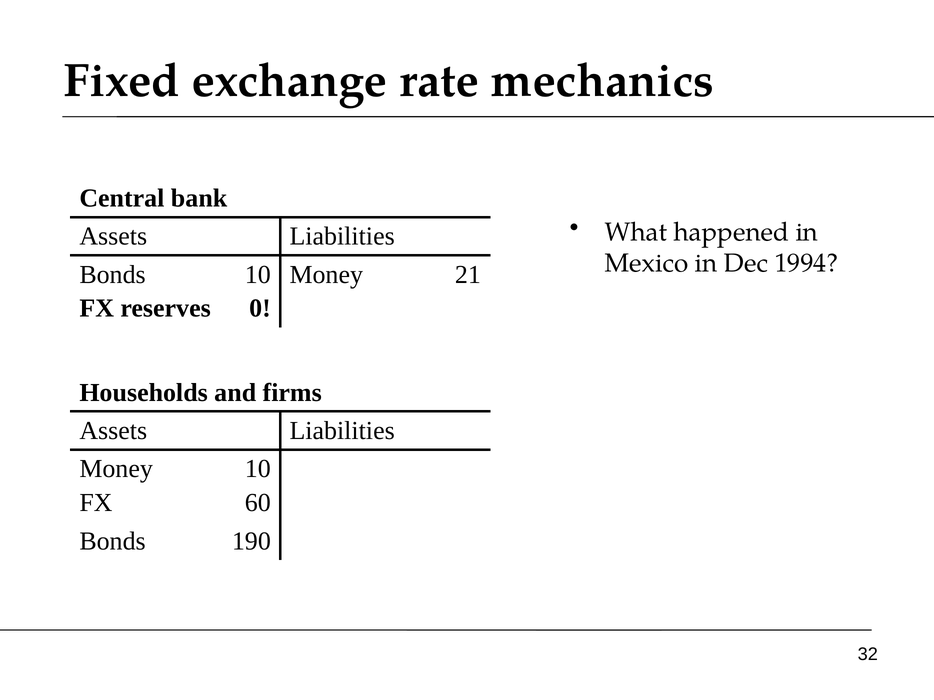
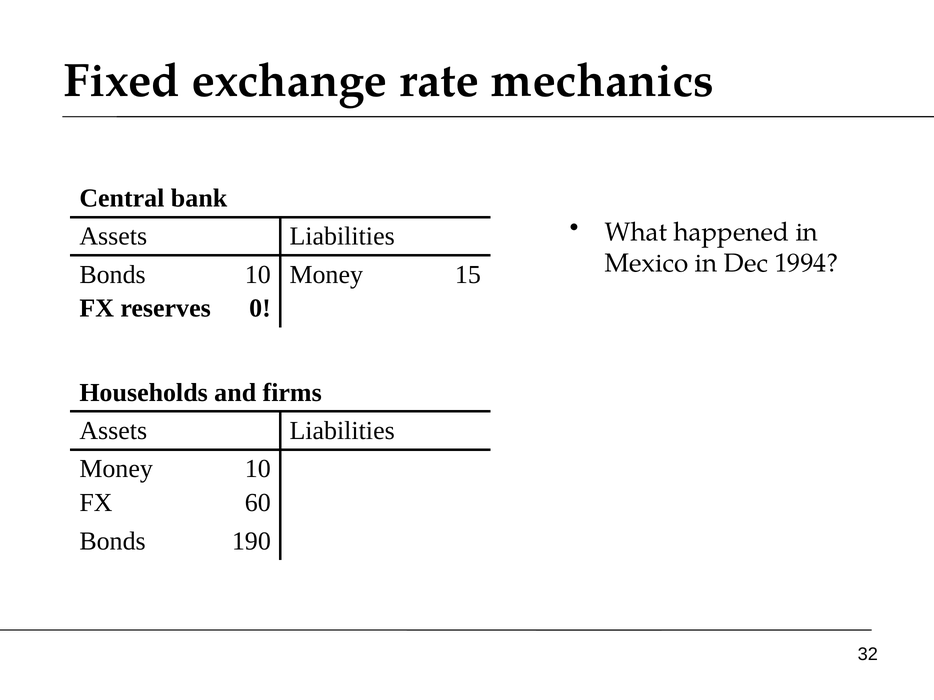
21: 21 -> 15 (468, 275)
